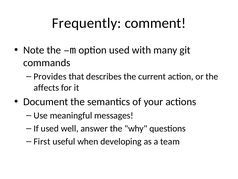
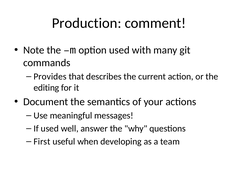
Frequently: Frequently -> Production (87, 23)
affects: affects -> editing (46, 87)
